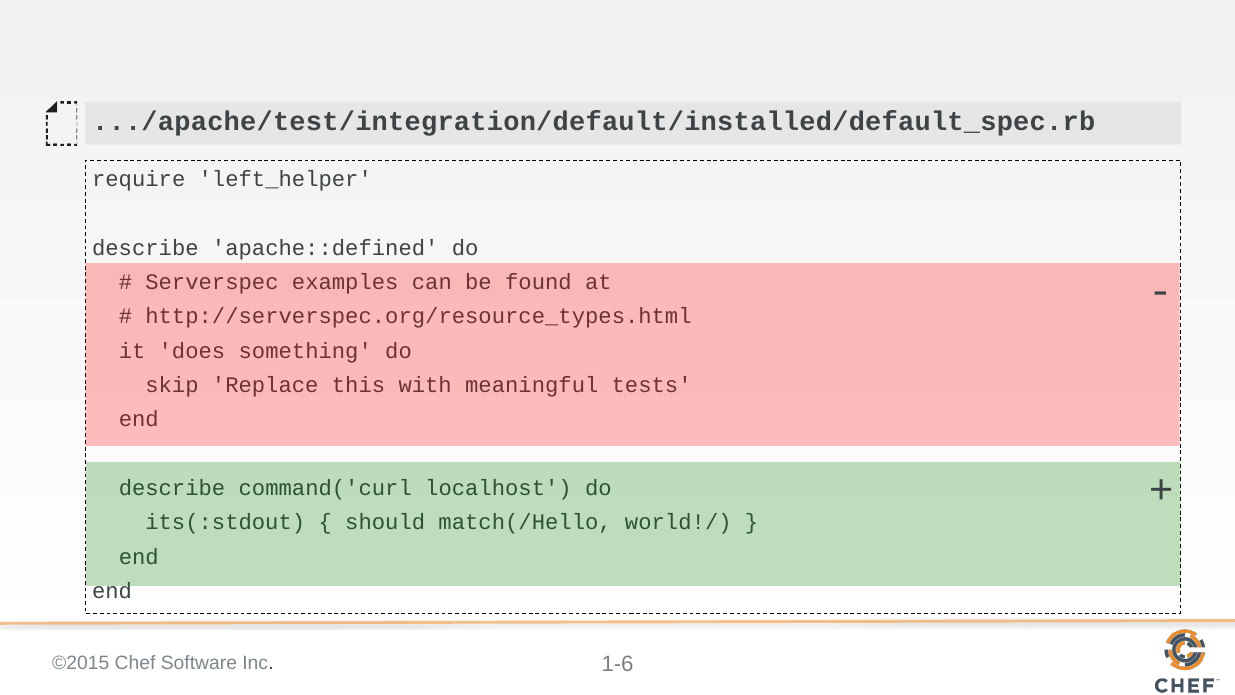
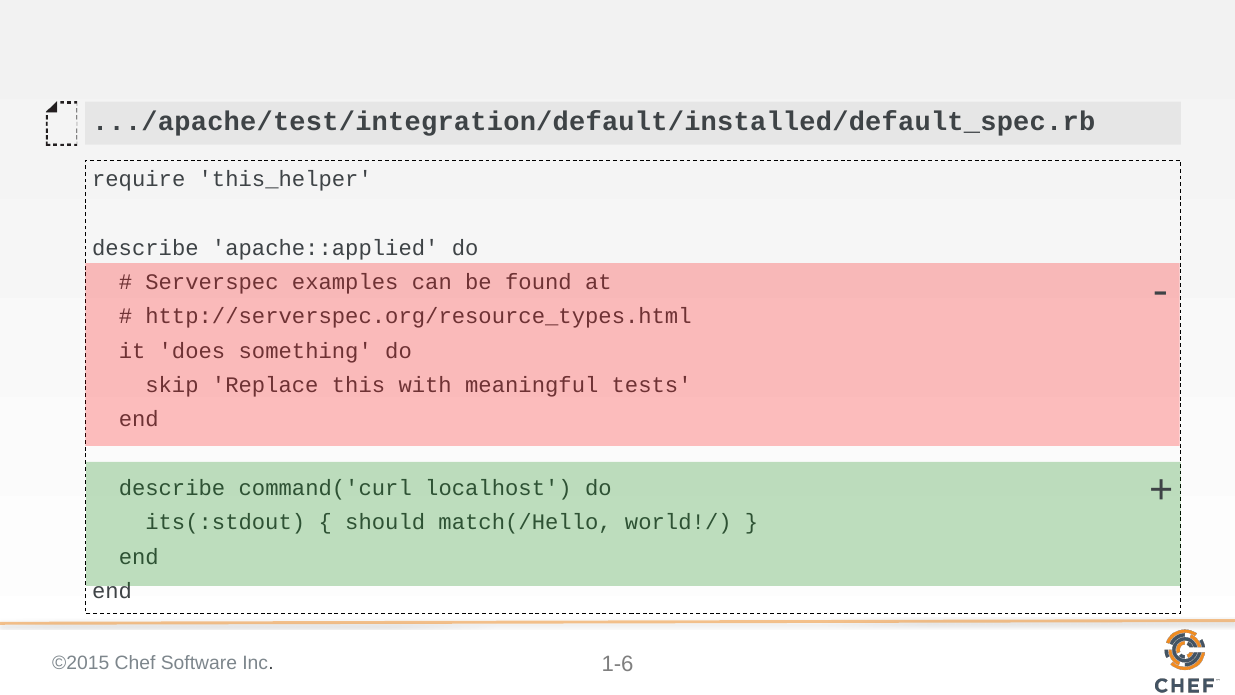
left_helper: left_helper -> this_helper (285, 179)
apache::defined: apache::defined -> apache::applied (325, 248)
